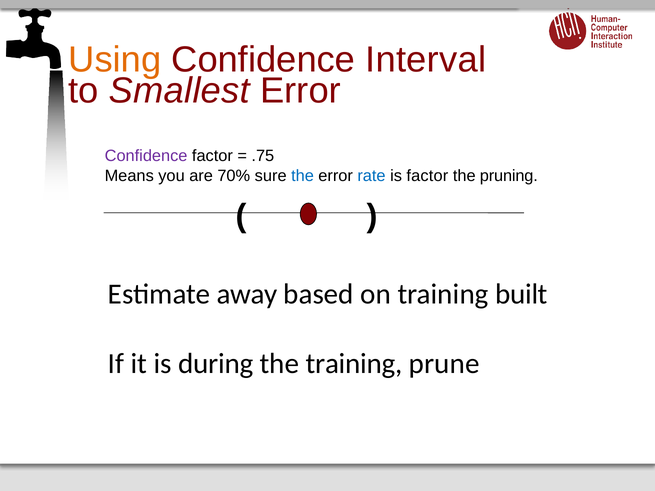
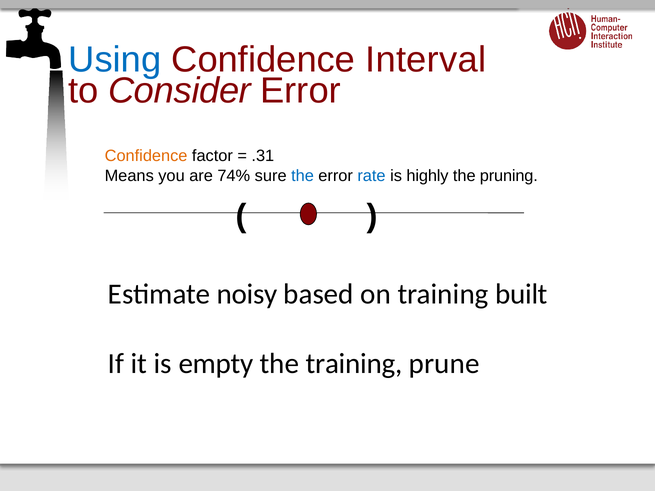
Using colour: orange -> blue (115, 60)
Smallest: Smallest -> Consider (180, 91)
Confidence colour: purple -> orange (146, 156)
.75: .75 -> .31 (263, 156)
70%: 70% -> 74% (234, 176)
is factor: factor -> highly (428, 176)
away: away -> noisy (247, 294)
during: during -> empty (216, 364)
